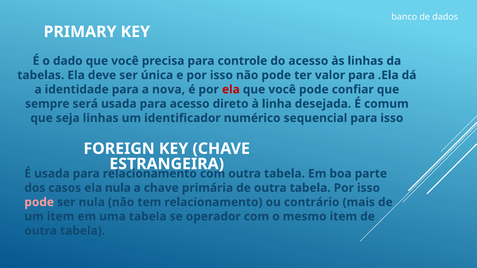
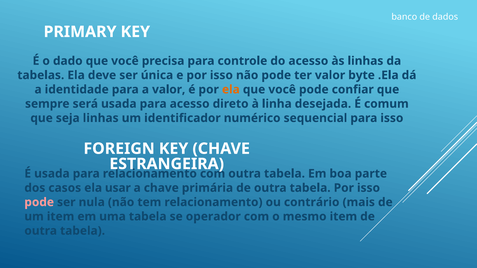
valor para: para -> byte (362, 75)
a nova: nova -> valor (169, 90)
ela colour: red -> orange (231, 90)
ela nula: nula -> usar (118, 188)
